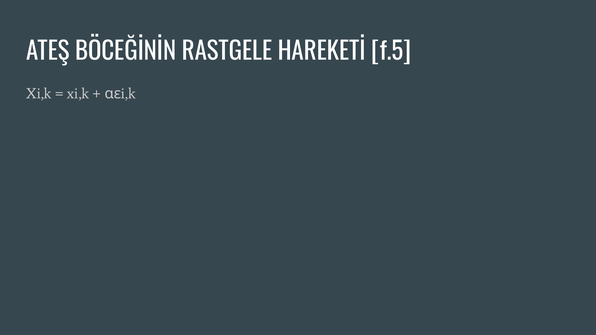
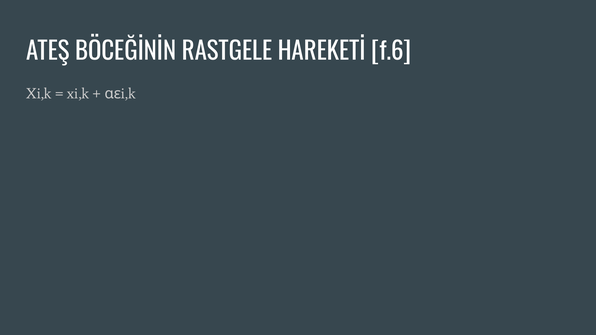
f.5: f.5 -> f.6 (391, 52)
